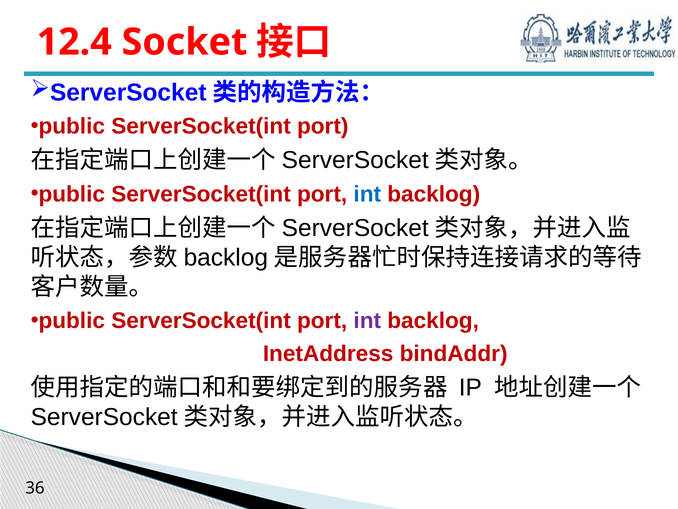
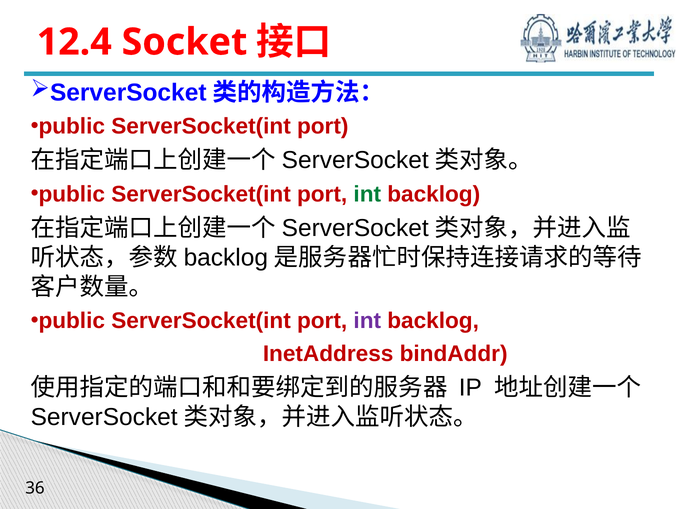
int colour: blue -> green (367, 194)
